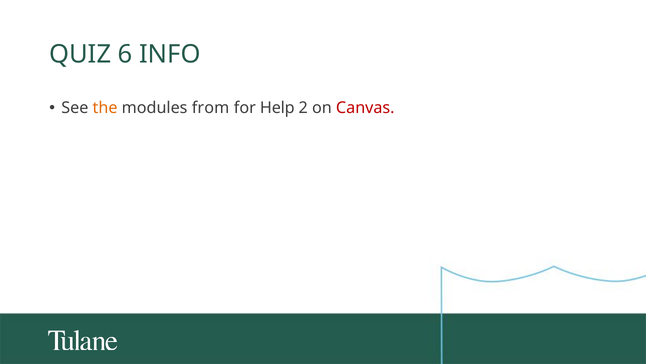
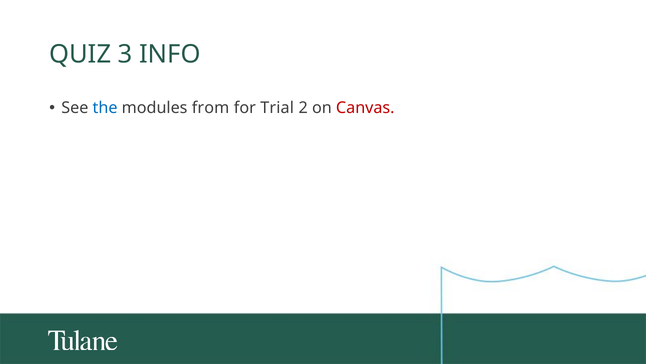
6: 6 -> 3 (125, 54)
the colour: orange -> blue (105, 108)
Help: Help -> Trial (277, 108)
